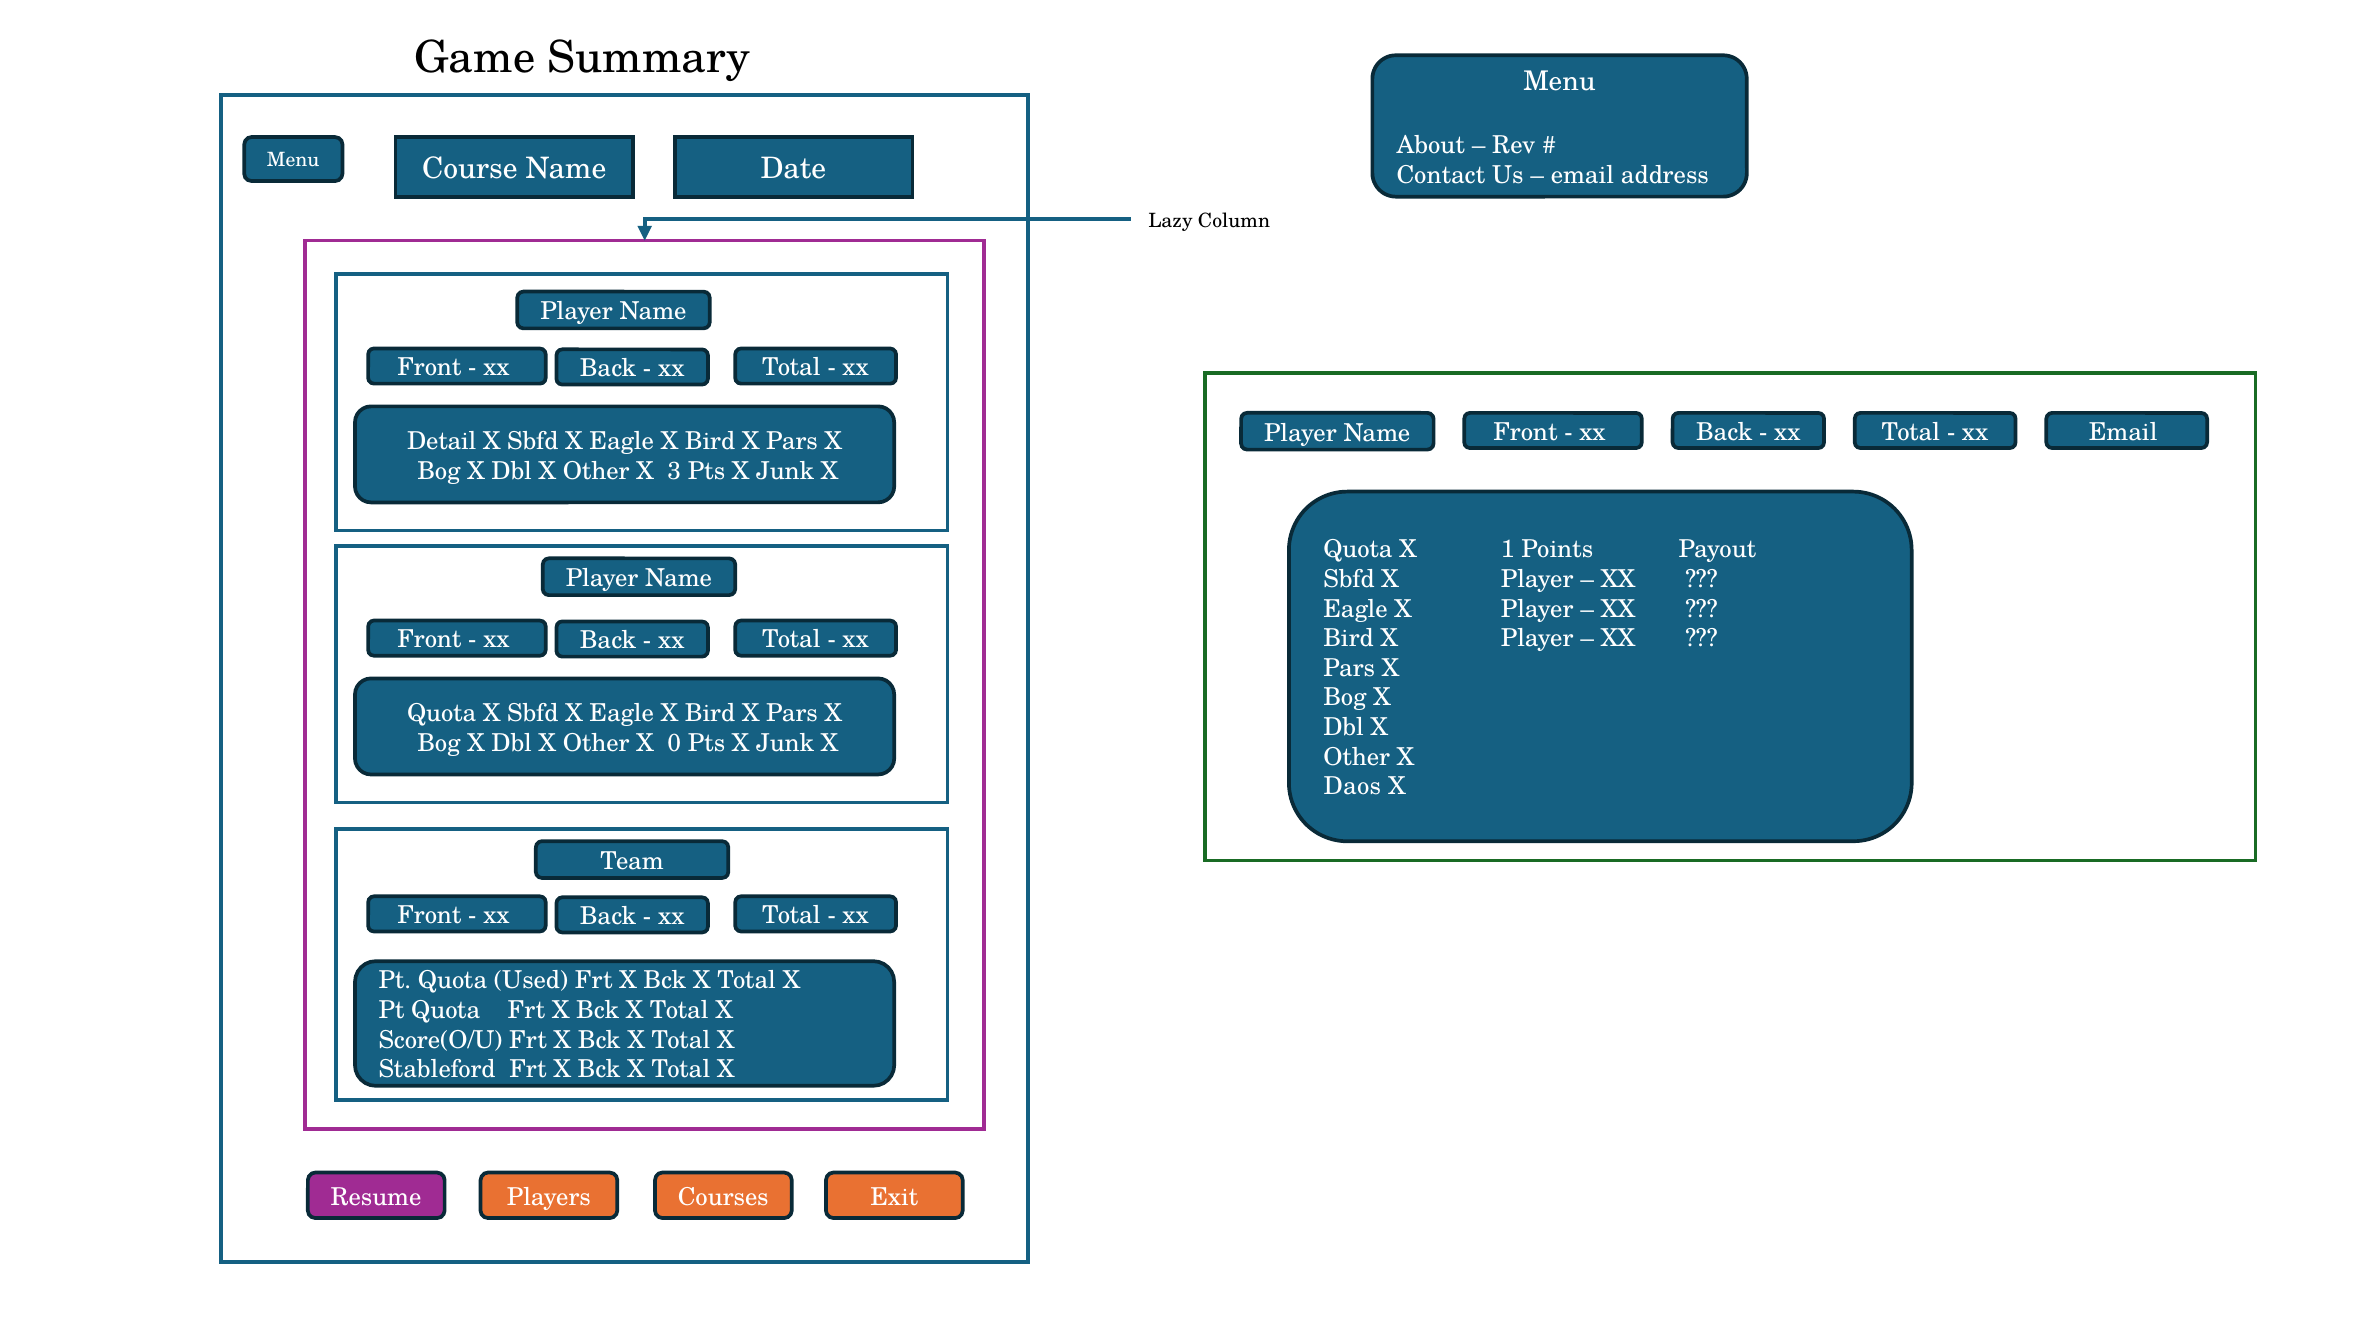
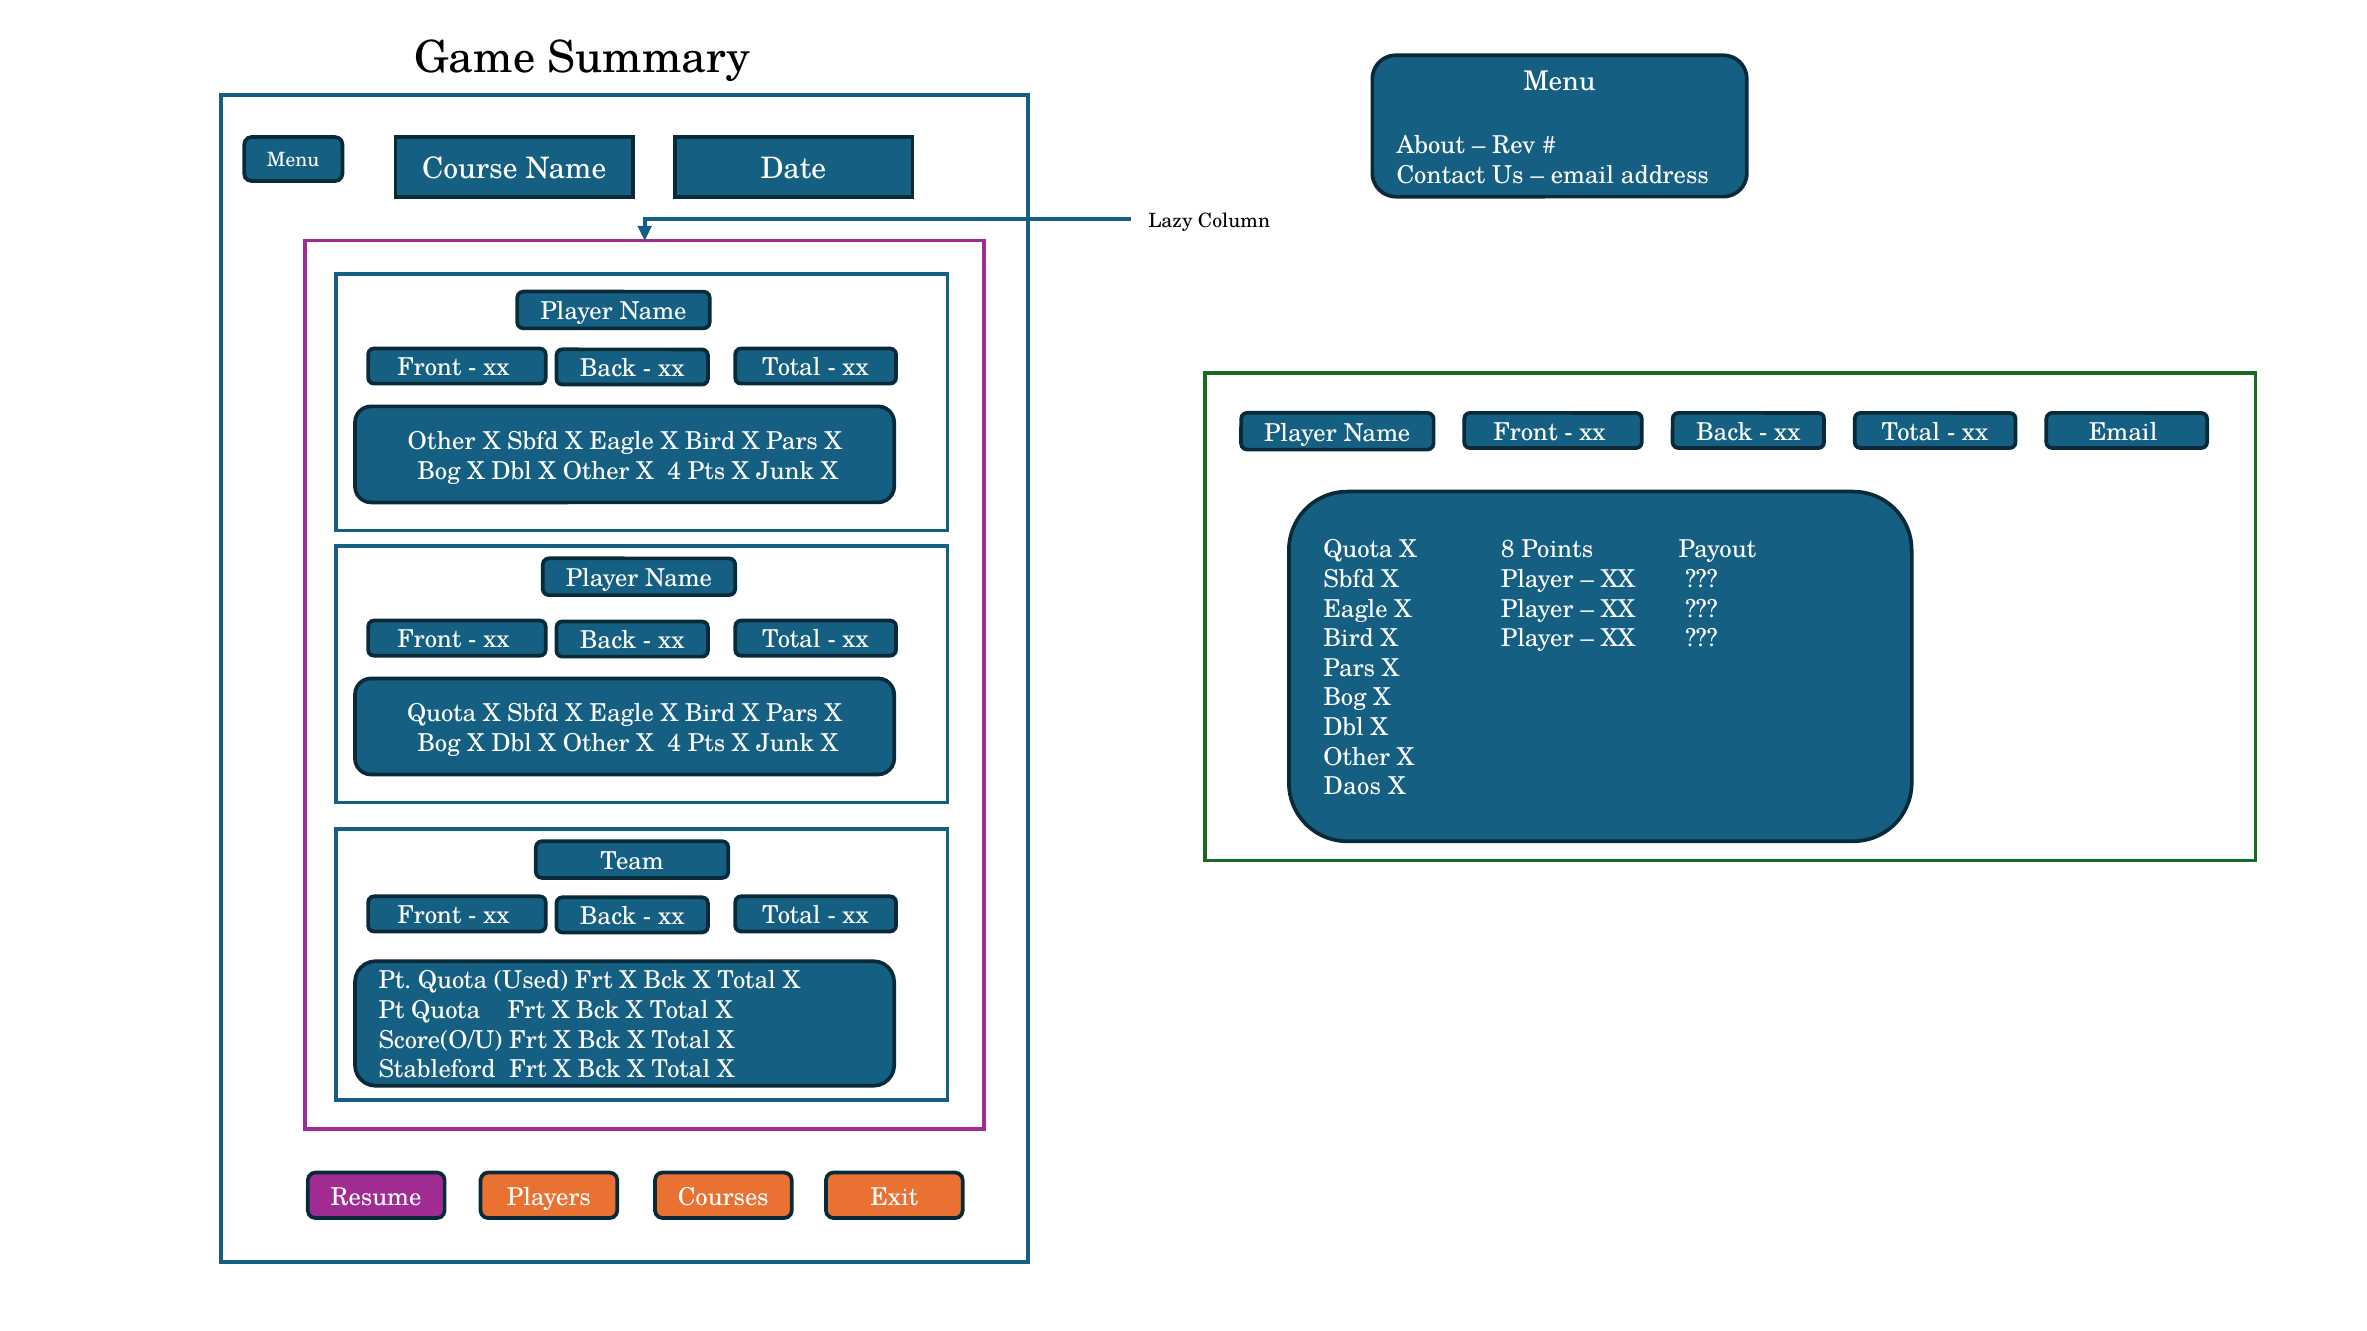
Detail: Detail -> Other (442, 441)
3: 3 -> 4 (674, 471)
1: 1 -> 8 (1508, 550)
0: 0 -> 4 (674, 743)
